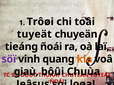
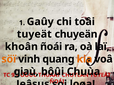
Trôøi: Trôøi -> Gaûy (40, 22)
tieáng: tieáng -> khoân (21, 47)
söï colour: purple -> orange (9, 59)
